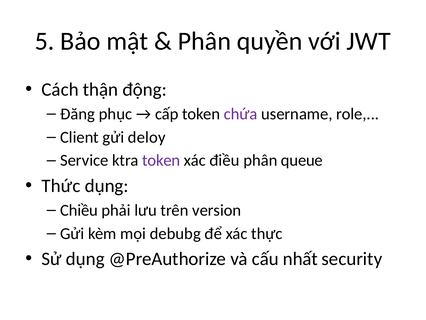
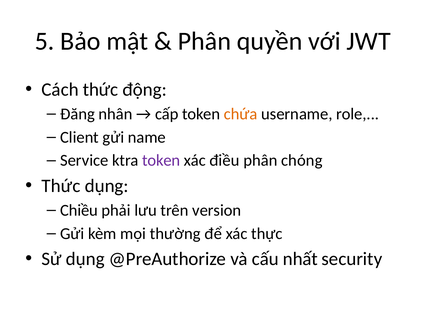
Cách thận: thận -> thức (101, 89)
phục: phục -> nhân (116, 114)
chứa colour: purple -> orange (241, 114)
deloy: deloy -> name (147, 137)
queue: queue -> chóng (302, 160)
debubg: debubg -> thường (175, 233)
